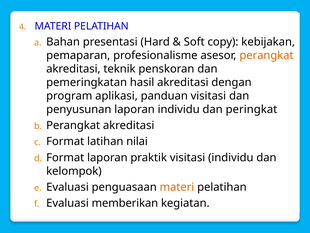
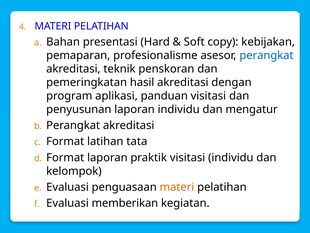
perangkat colour: orange -> blue (266, 55)
peringkat: peringkat -> mengatur (252, 109)
nilai: nilai -> tata (137, 141)
